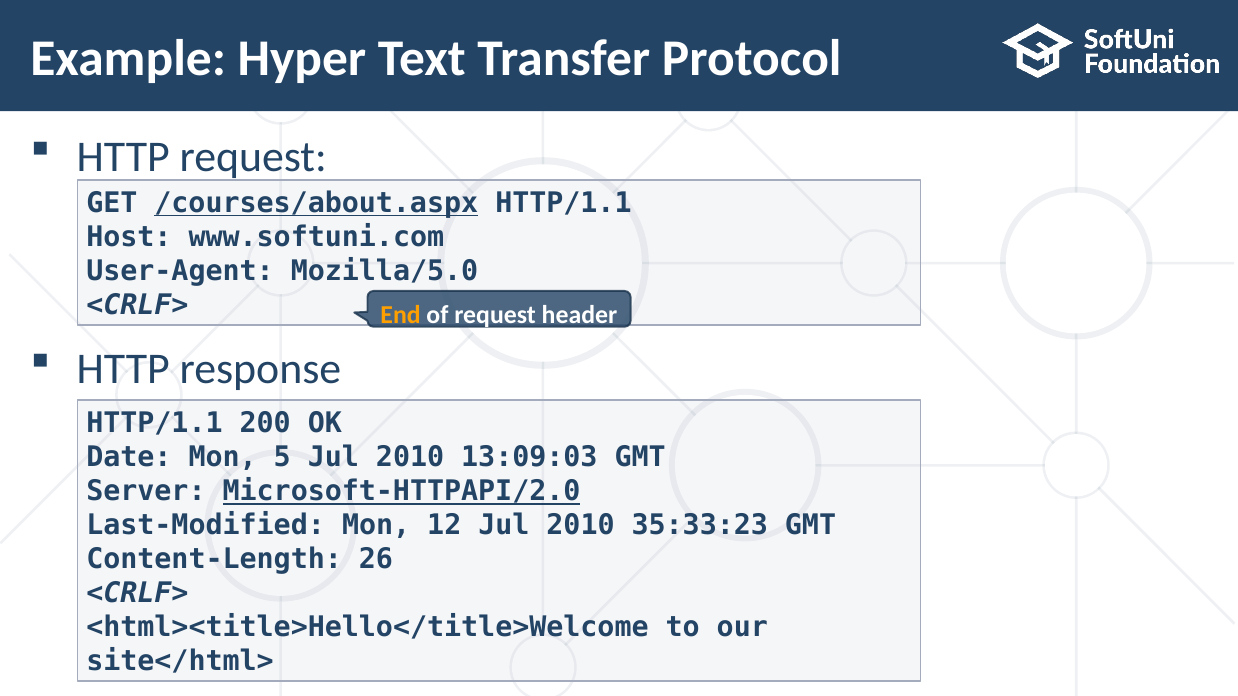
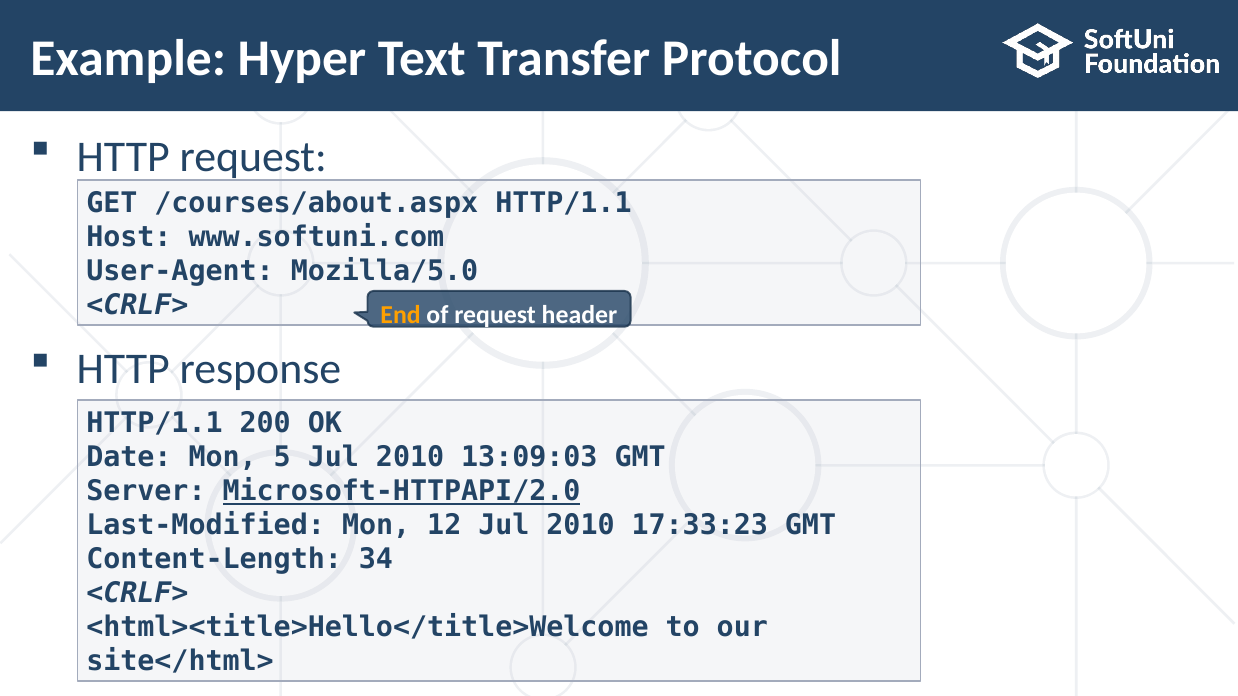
/courses/about.aspx underline: present -> none (316, 204)
35:33:23: 35:33:23 -> 17:33:23 (700, 526)
26: 26 -> 34 (376, 560)
